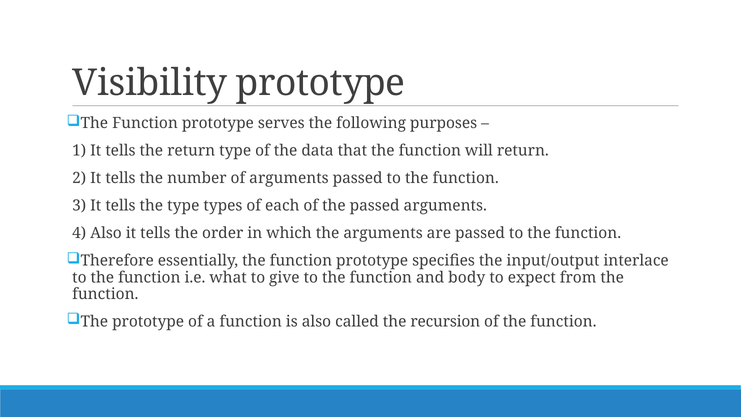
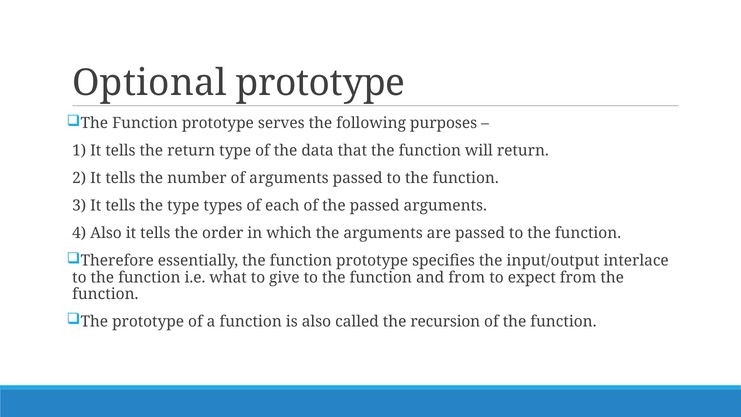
Visibility: Visibility -> Optional (150, 83)
and body: body -> from (467, 277)
